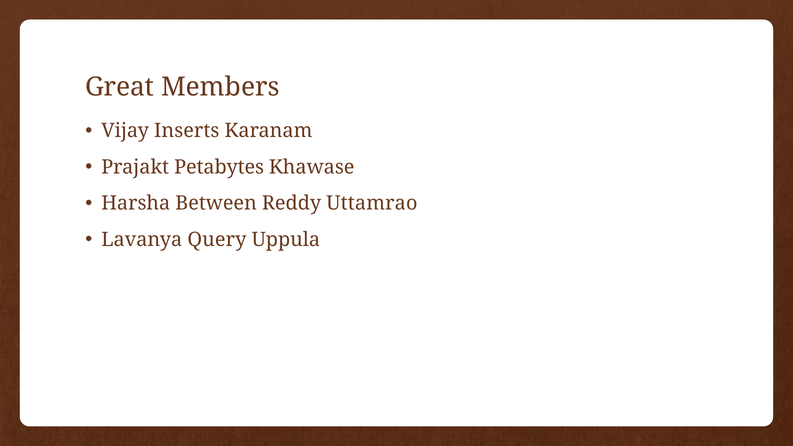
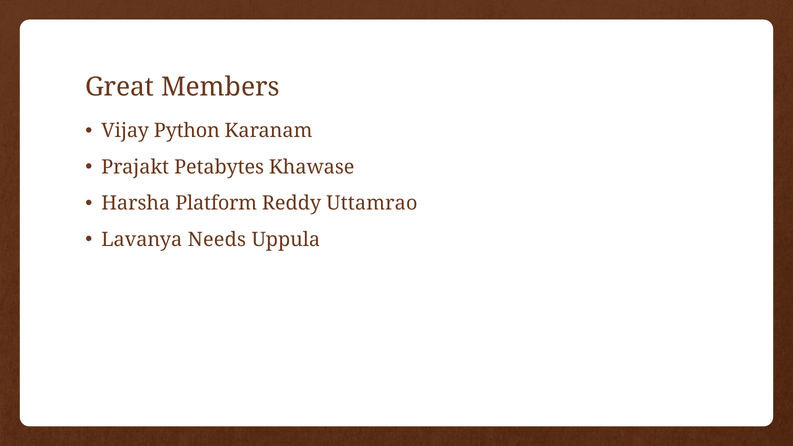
Inserts: Inserts -> Python (187, 131)
Between: Between -> Platform (216, 203)
Query: Query -> Needs (217, 240)
